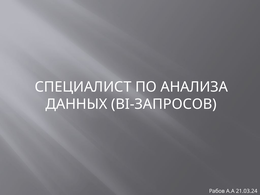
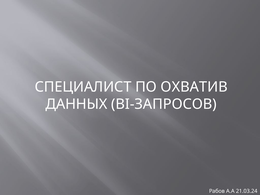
АНАЛИЗА: АНАЛИЗА -> ОХВАТИВ (194, 87)
